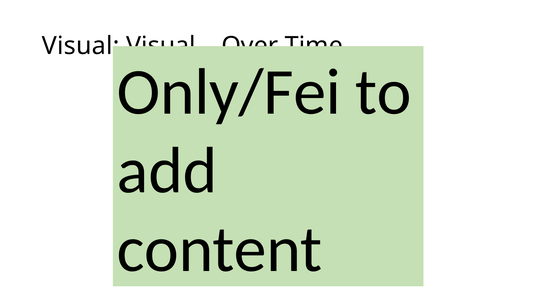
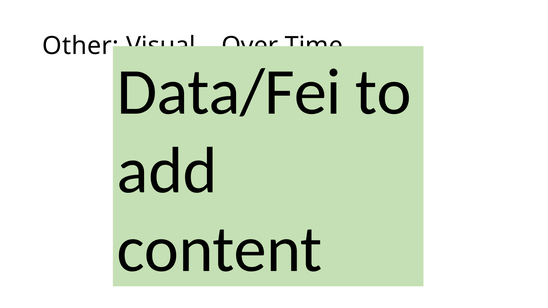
Visual: Visual -> Other (81, 46)
Only/Fei: Only/Fei -> Data/Fei (229, 92)
